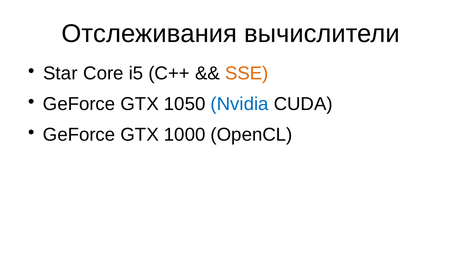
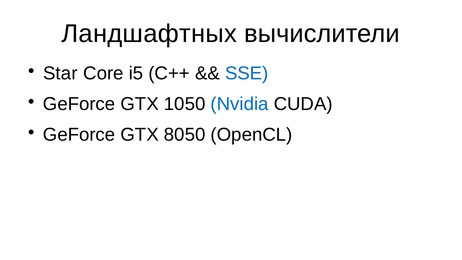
Отслеживания: Отслеживания -> Ландшафтных (149, 34)
SSE colour: orange -> blue (247, 73)
1000: 1000 -> 8050 (185, 135)
